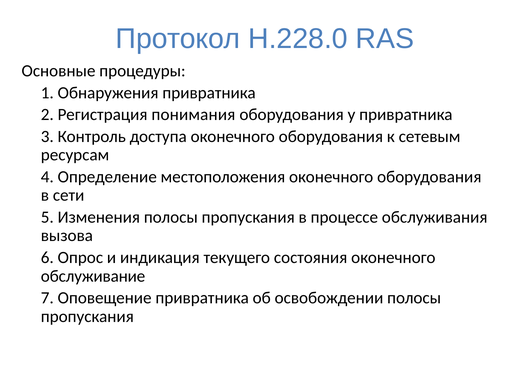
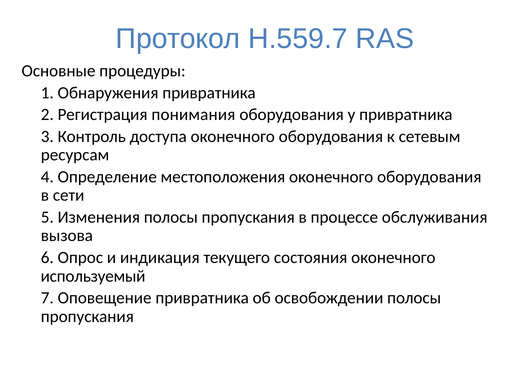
H.228.0: H.228.0 -> H.559.7 (298, 39)
обслуживание: обслуживание -> используемый (93, 276)
